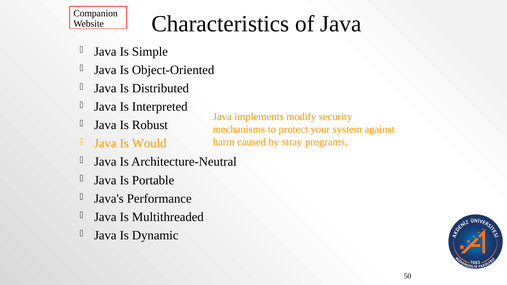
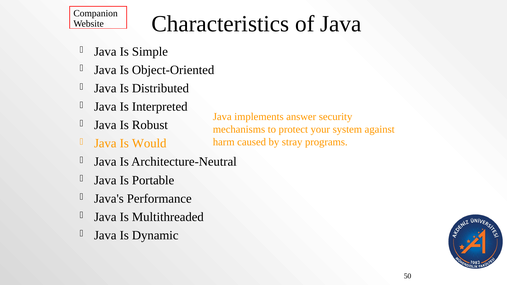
modify: modify -> answer (301, 117)
